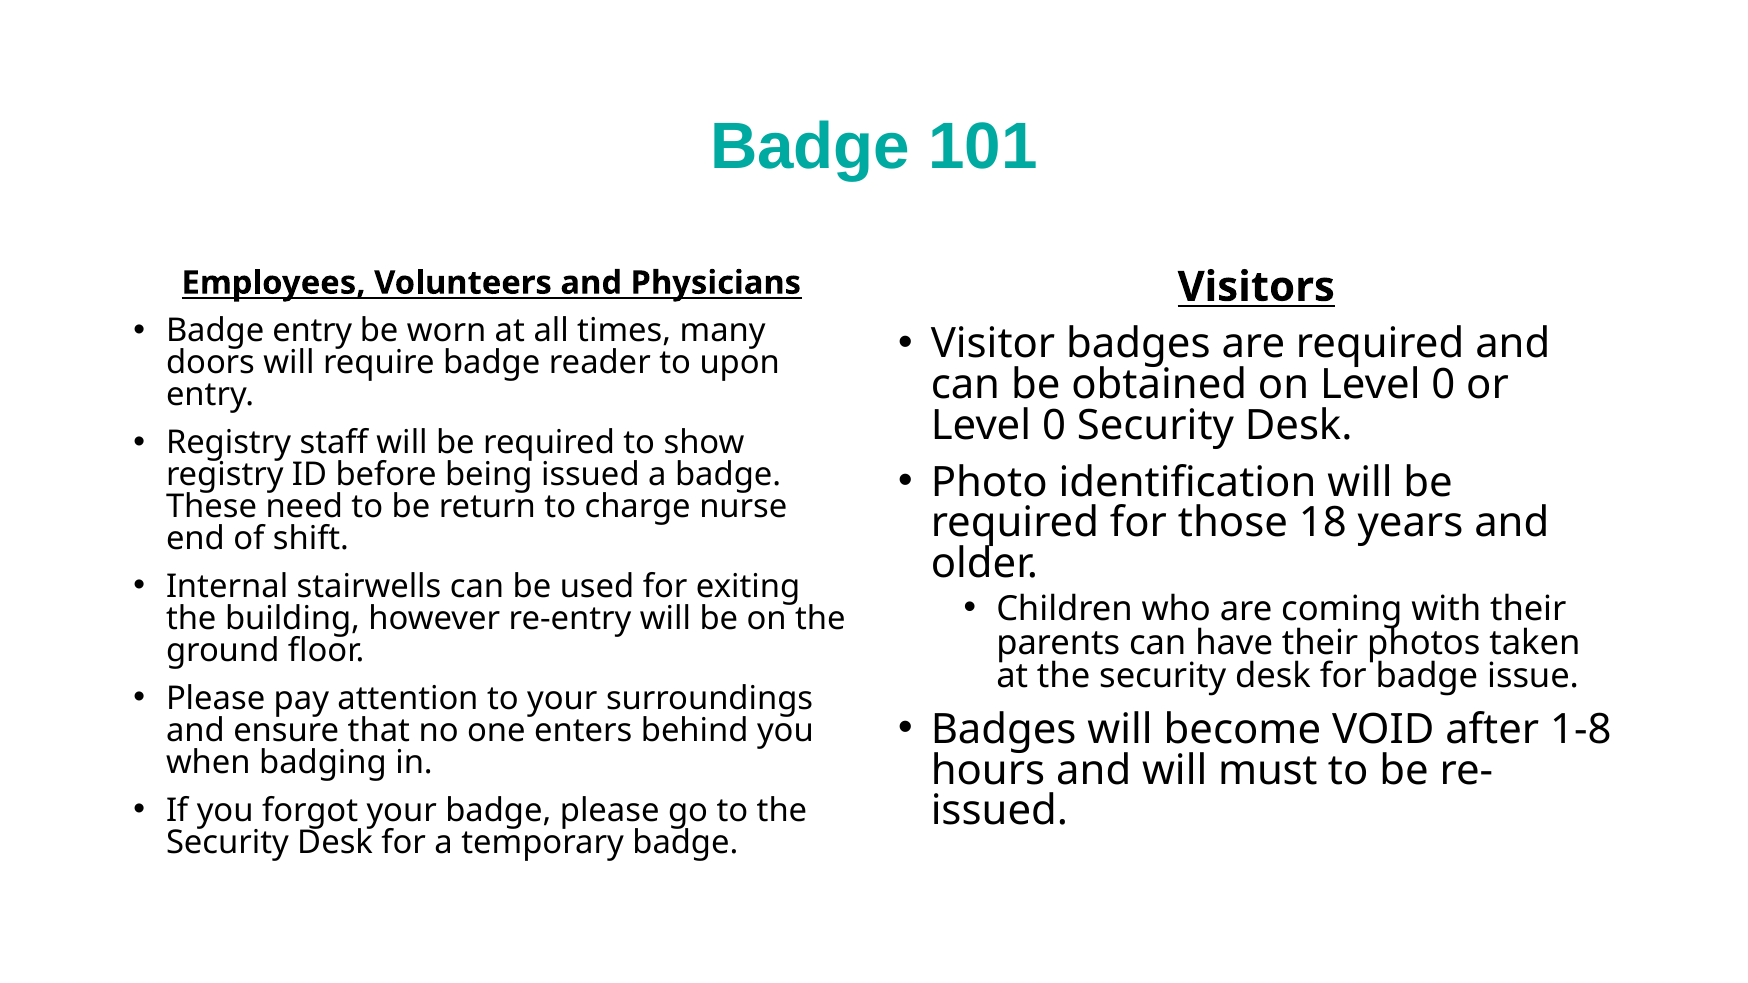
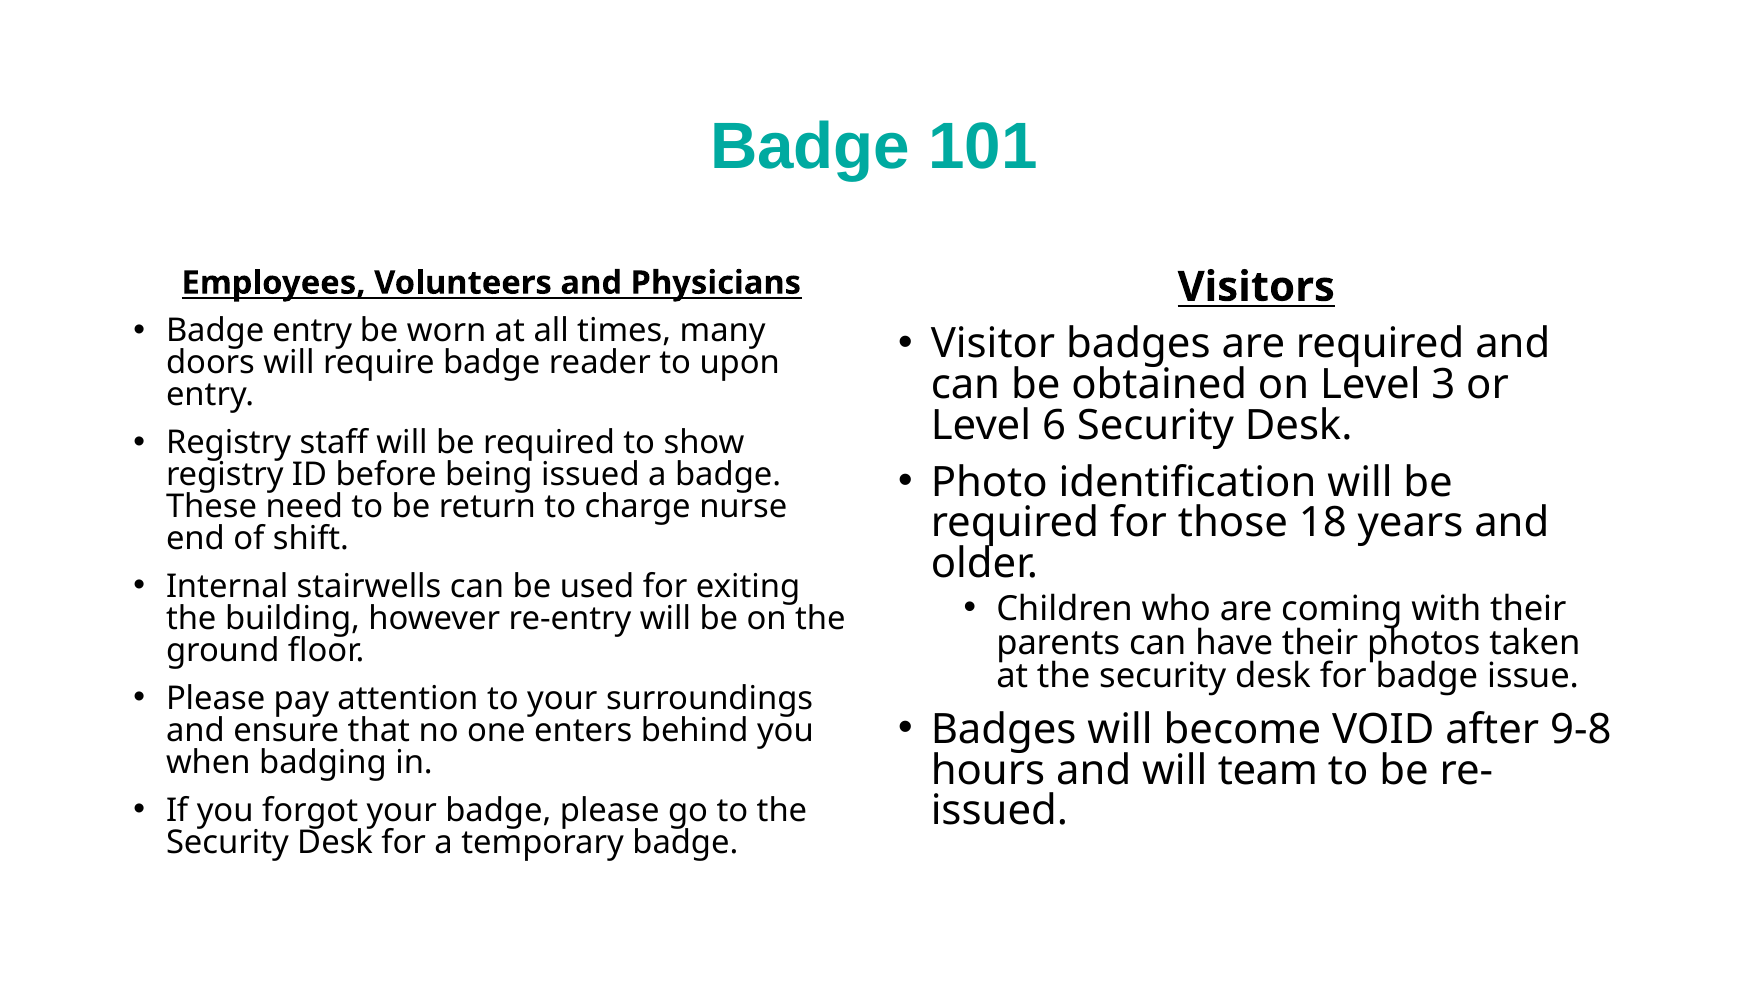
on Level 0: 0 -> 3 (1443, 385)
0: 0 -> 6 (1054, 425)
1-8: 1-8 -> 9-8 (1581, 730)
must: must -> team (1268, 770)
